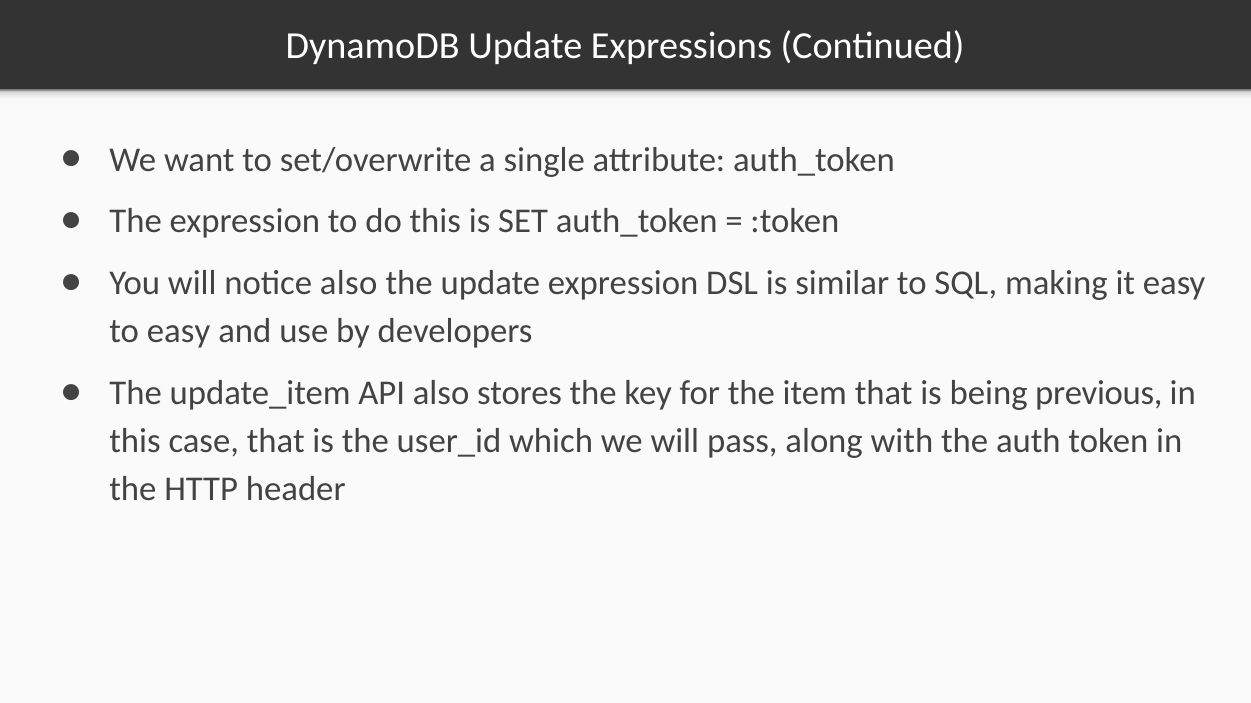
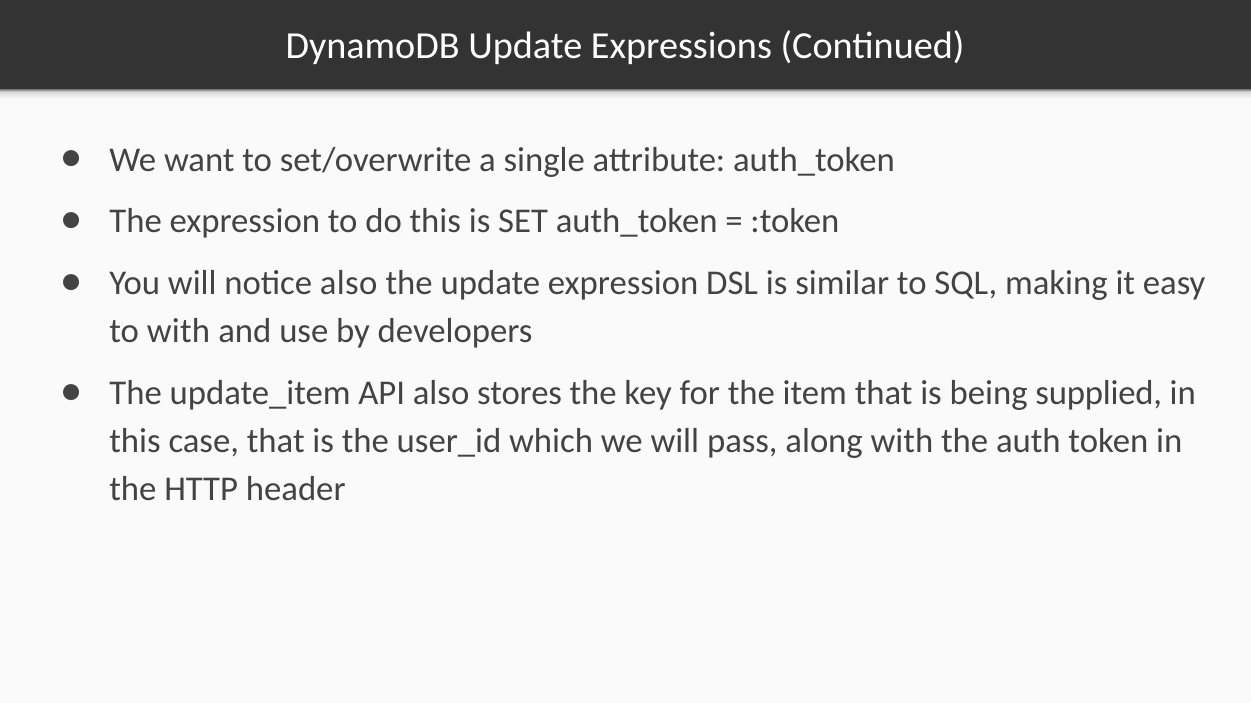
to easy: easy -> with (179, 331)
previous: previous -> supplied (1099, 393)
